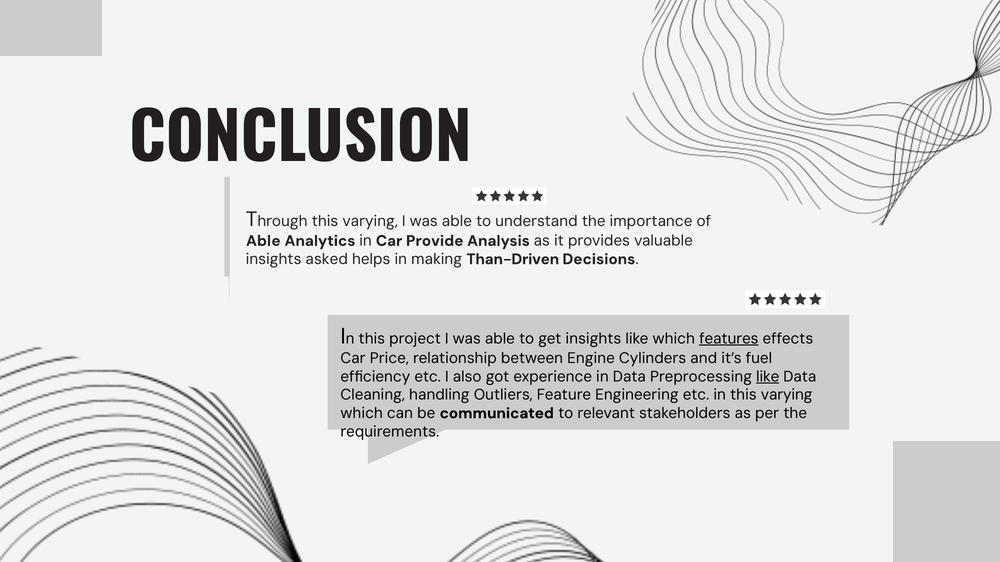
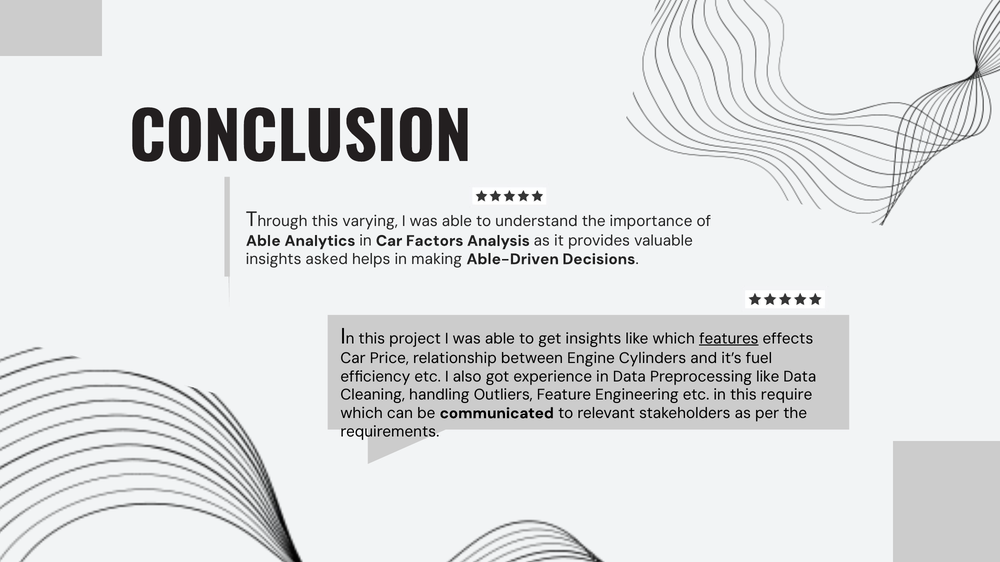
Provide: Provide -> Factors (435, 241)
Than-Driven: Than-Driven -> Able-Driven (513, 259)
like underline: present -> none (768, 377)
in this varying: varying -> require (787, 395)
